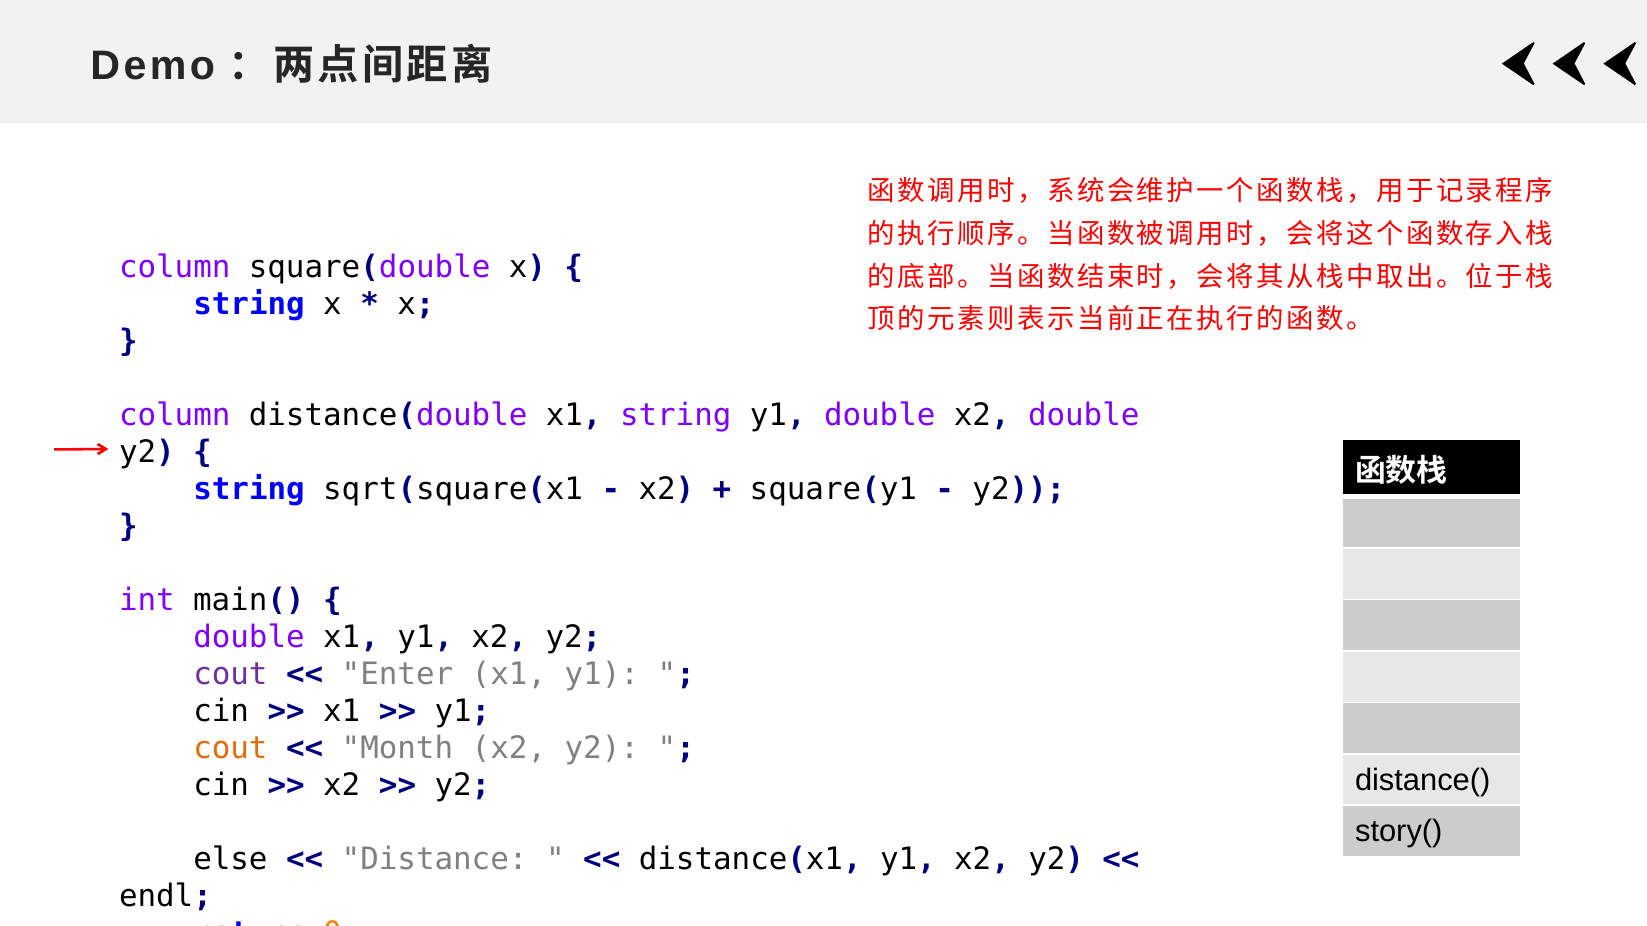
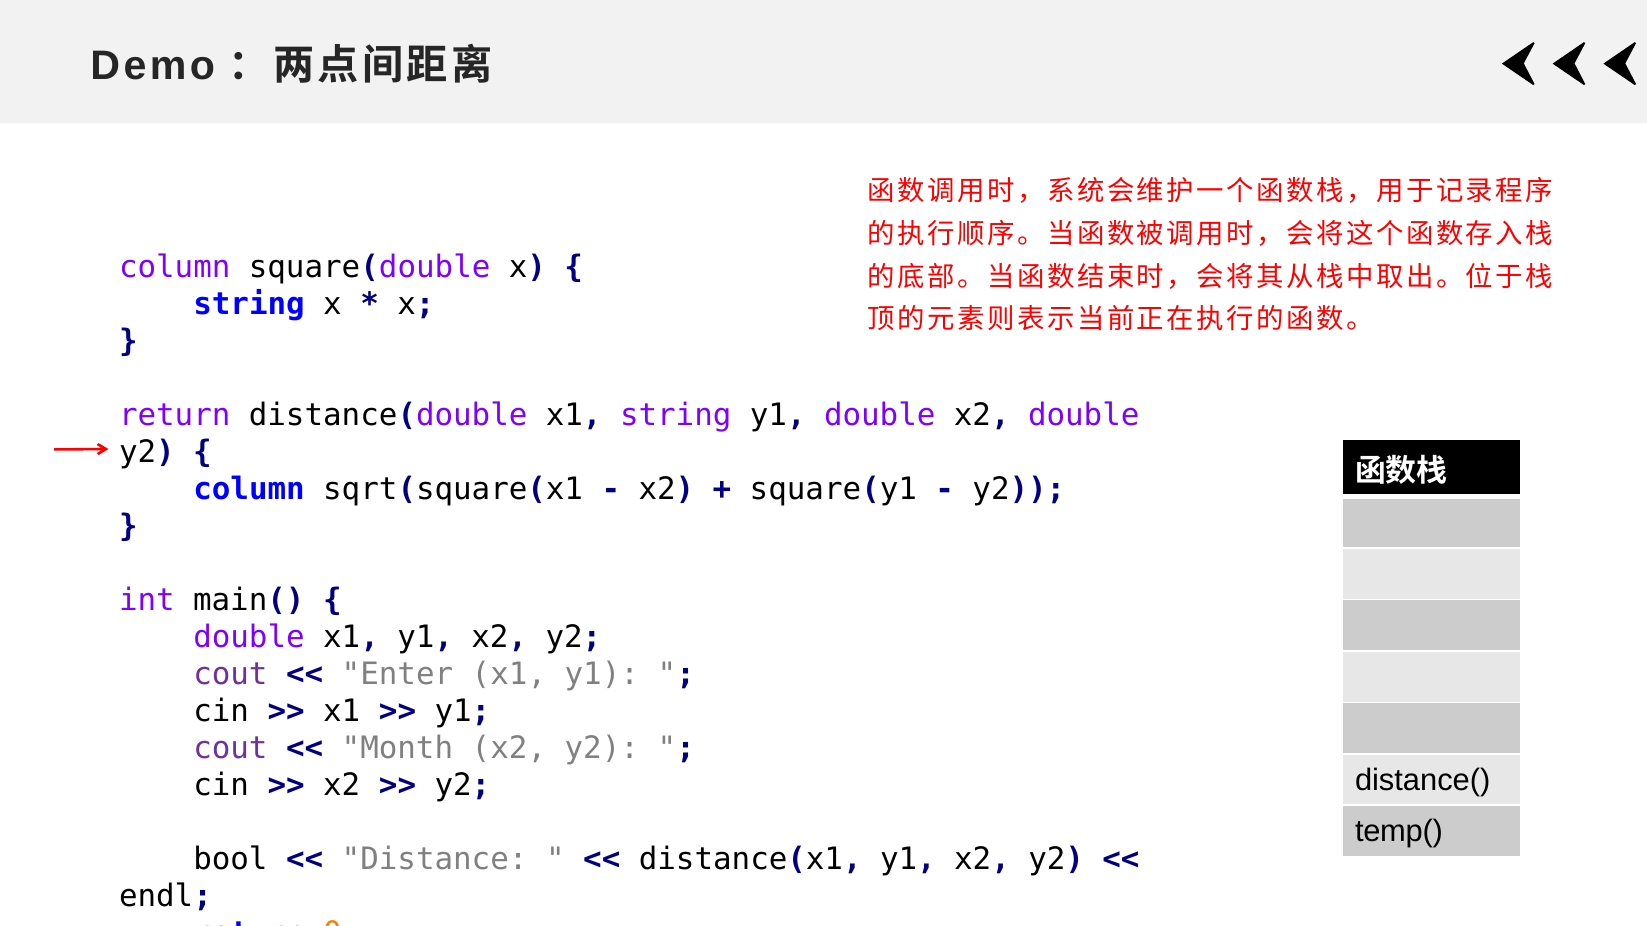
column: column -> return (175, 415)
string: string -> column (249, 489)
cout colour: orange -> purple (230, 749)
story(: story( -> temp( (1399, 832)
else: else -> bool (230, 860)
